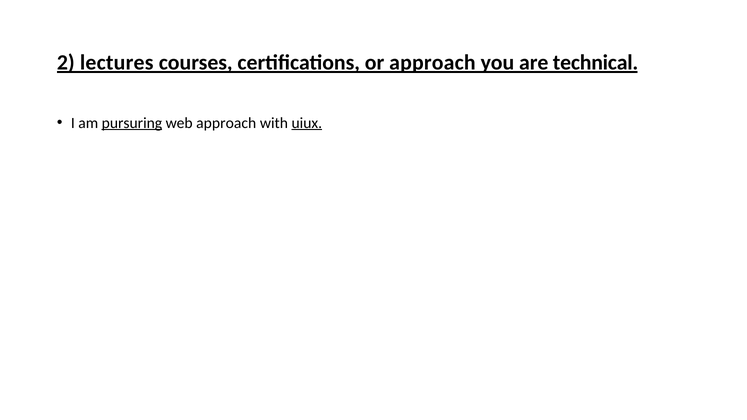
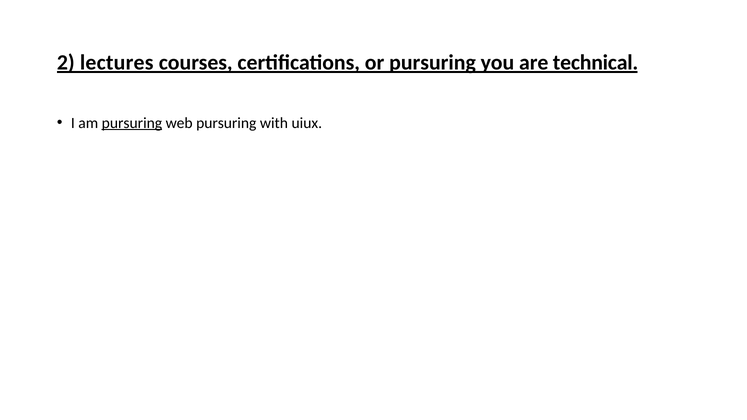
or approach: approach -> pursuring (433, 63)
web approach: approach -> pursuring (226, 123)
uiux underline: present -> none (307, 123)
